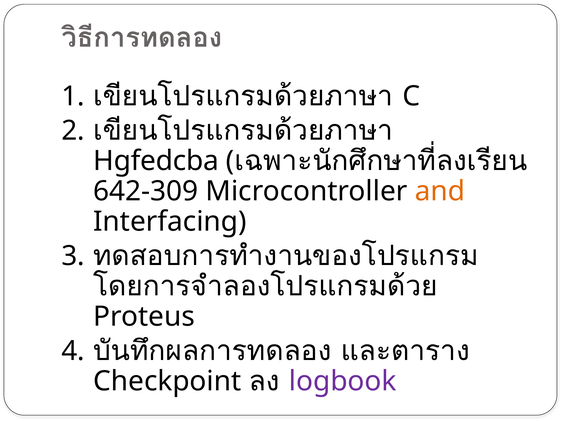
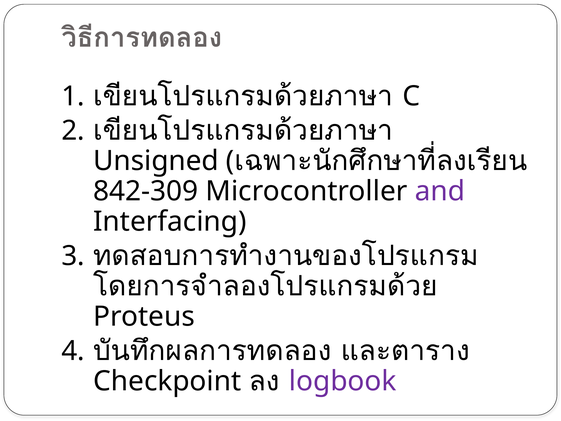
Hgfedcba: Hgfedcba -> Unsigned (156, 161)
642-309: 642-309 -> 842-309 (146, 191)
and colour: orange -> purple (440, 191)
